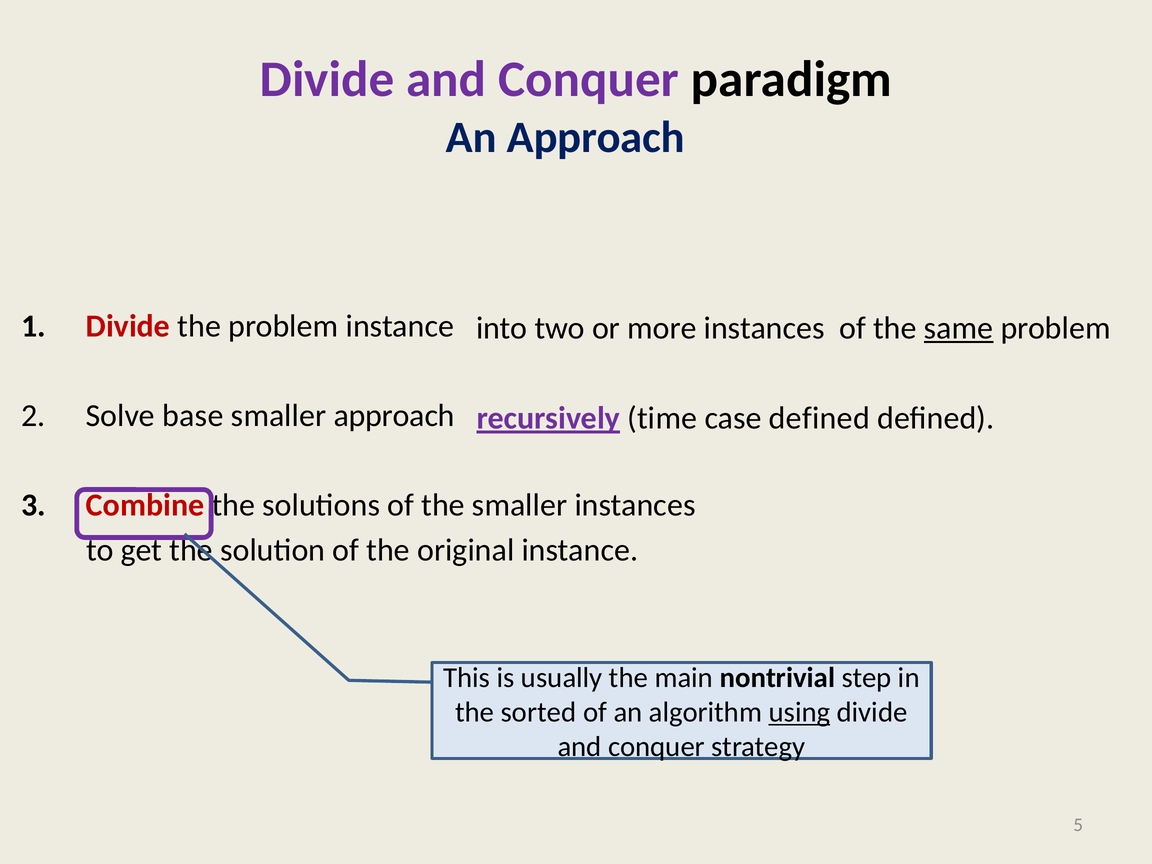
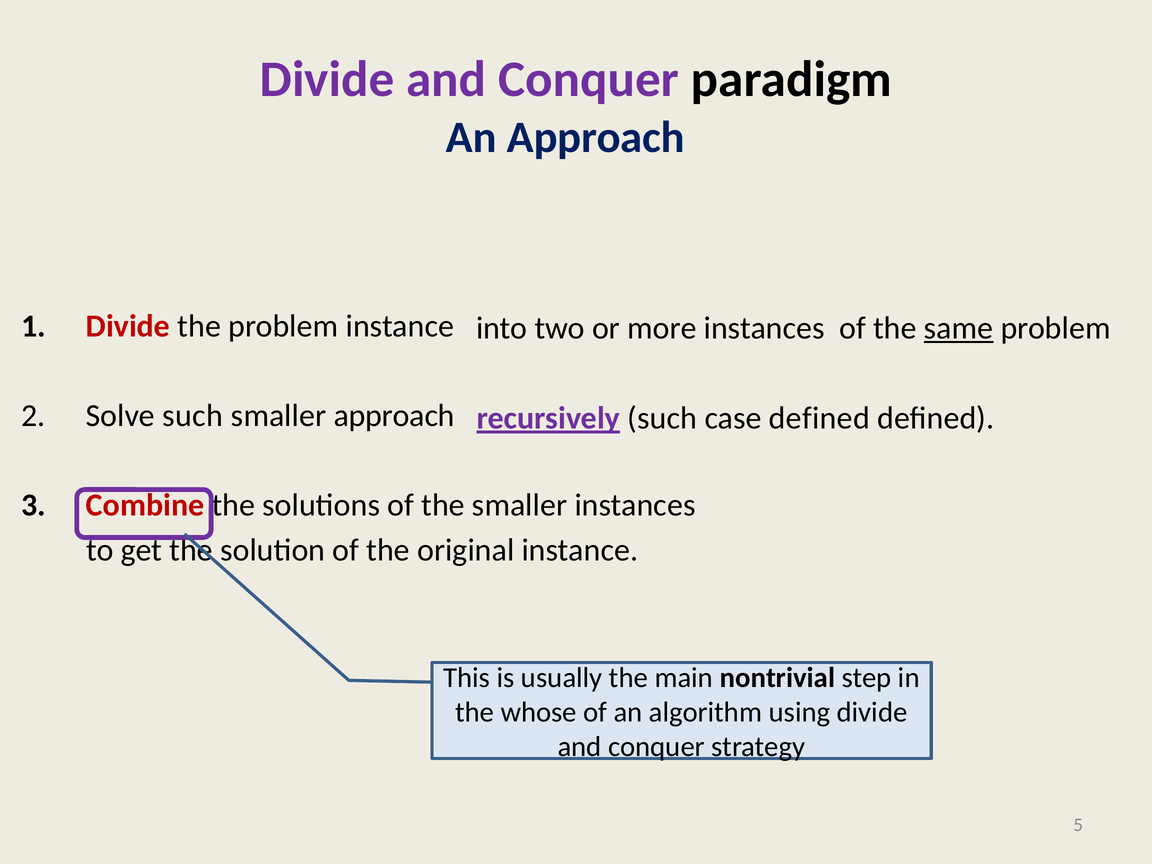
Solve base: base -> such (193, 416)
recursively time: time -> such (662, 418)
sorted: sorted -> whose (539, 712)
using underline: present -> none (799, 712)
